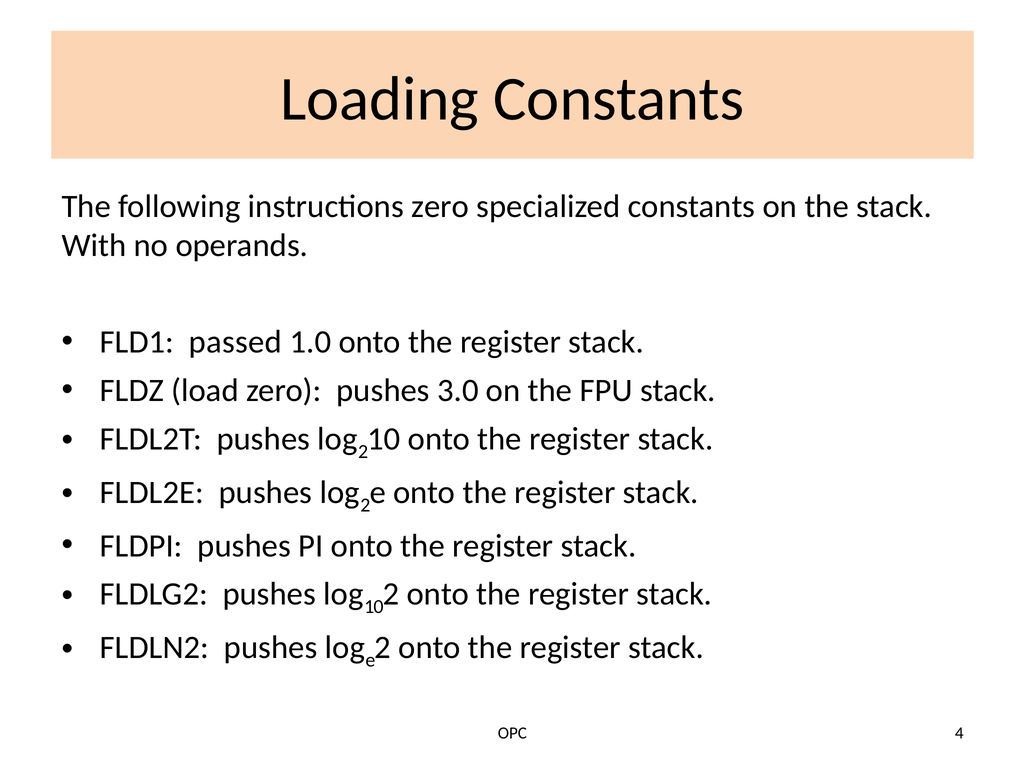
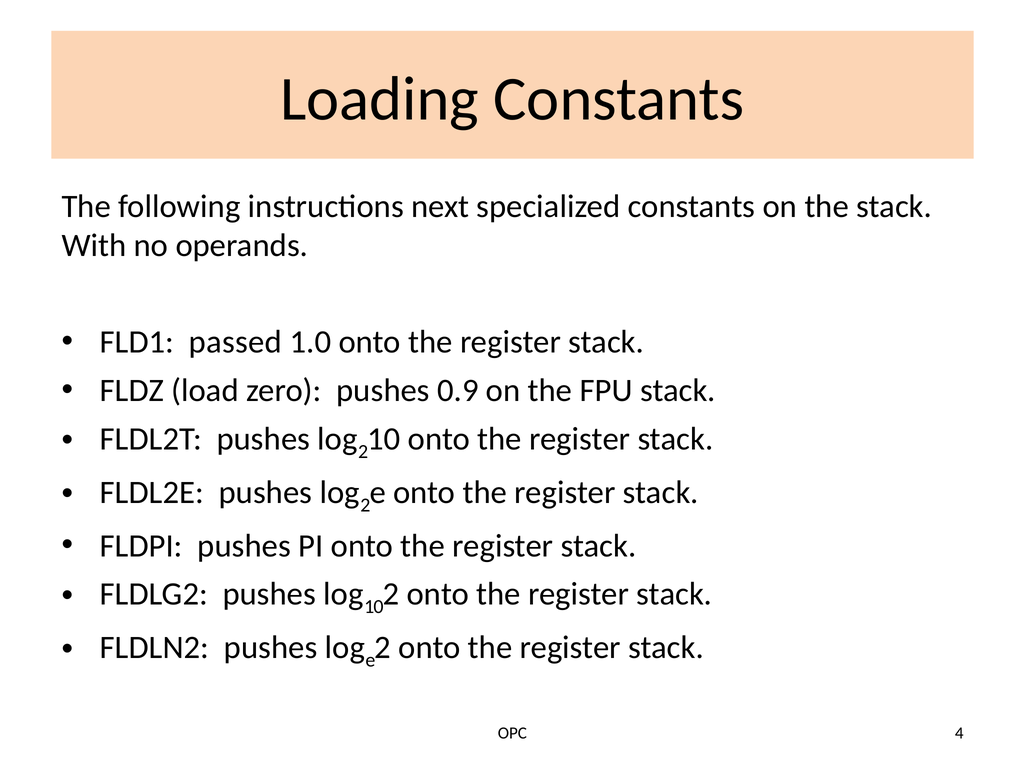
instructions zero: zero -> next (440, 206)
3.0: 3.0 -> 0.9 (458, 391)
